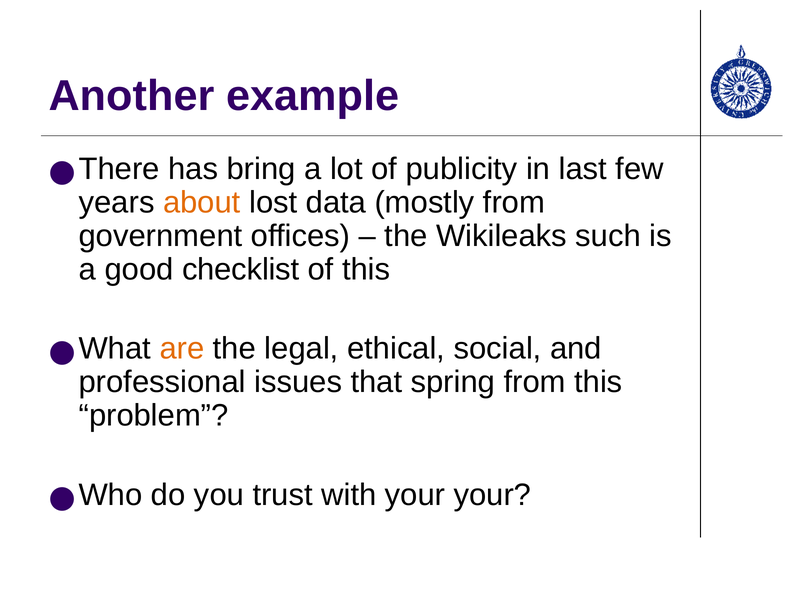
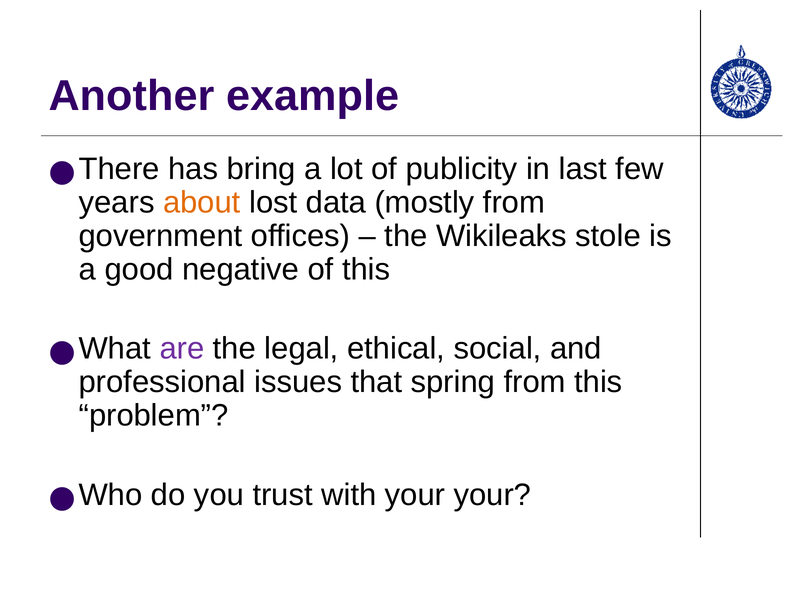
such: such -> stole (608, 236)
checklist: checklist -> negative (241, 270)
are colour: orange -> purple (182, 349)
